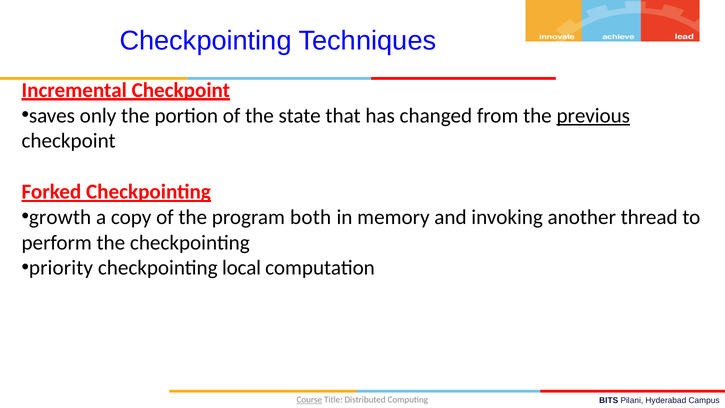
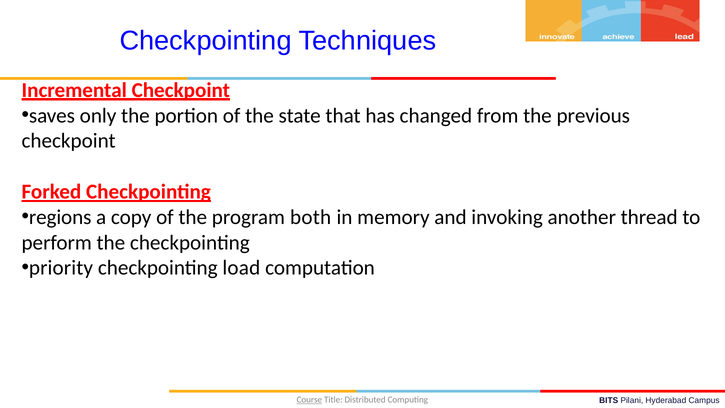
previous underline: present -> none (593, 115)
growth: growth -> regions (60, 217)
local: local -> load (241, 268)
